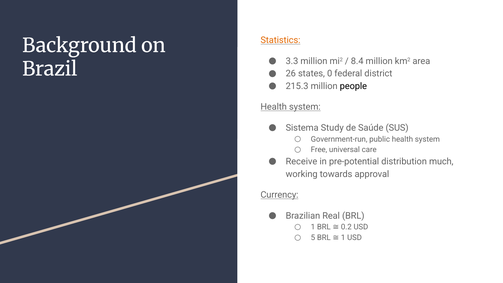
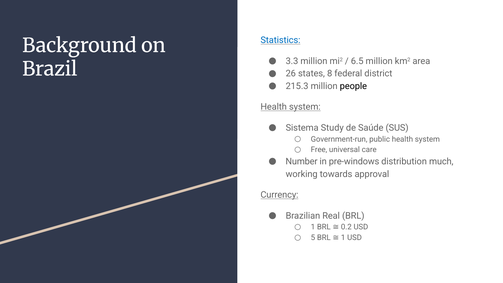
Statistics colour: orange -> blue (280, 40)
8.4: 8.4 -> 6.5 (357, 61)
0: 0 -> 8 (330, 74)
Receive: Receive -> Number (302, 162)
pre-potential: pre-potential -> pre-windows (354, 162)
